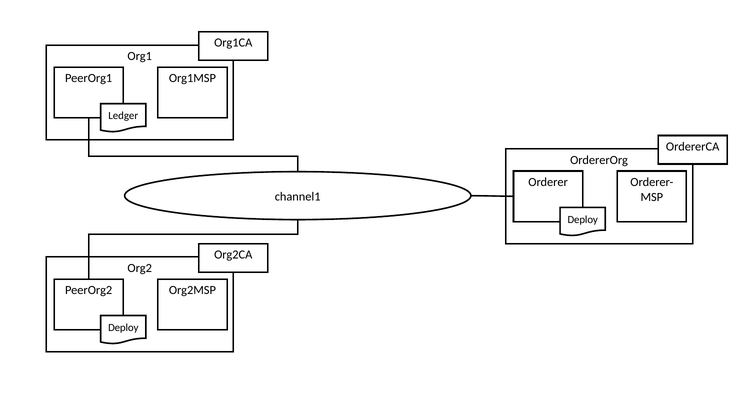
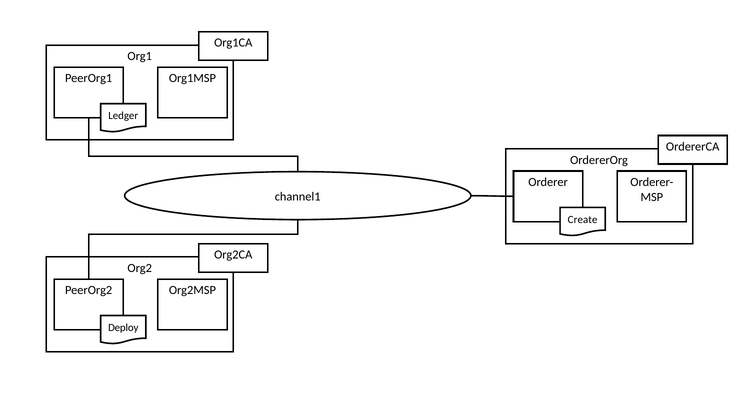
Deploy: Deploy -> Create (583, 220)
